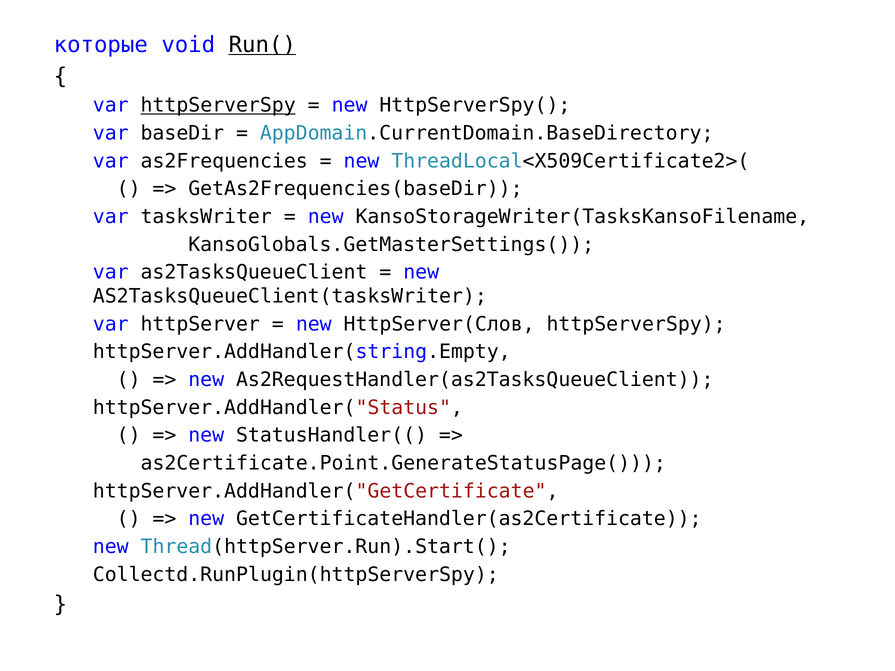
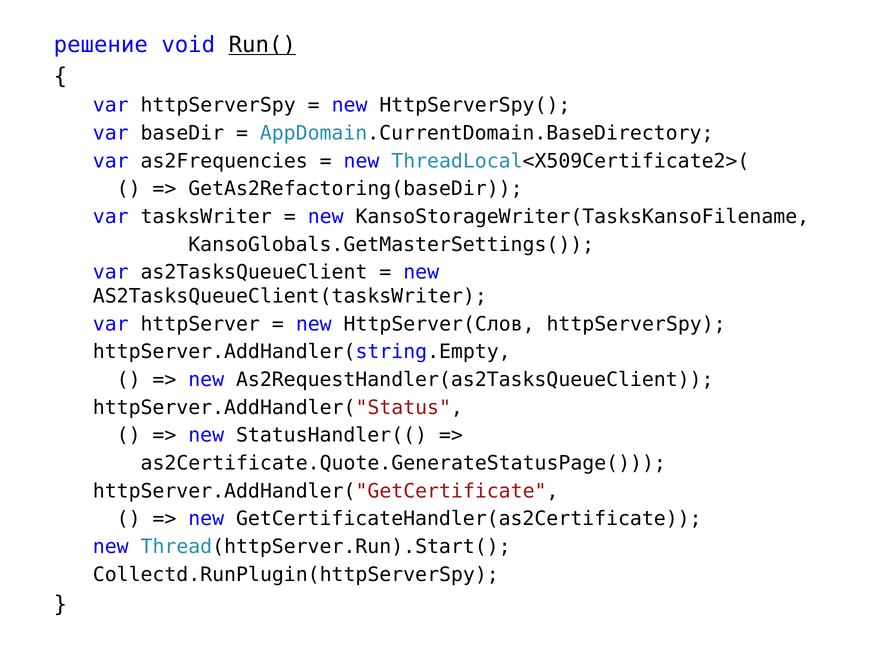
которые: которые -> решение (101, 45)
httpServerSpy underline: present -> none (218, 105)
GetAs2Frequencies(baseDir: GetAs2Frequencies(baseDir -> GetAs2Refactoring(baseDir (355, 189)
as2Certificate.Point.GenerateStatusPage(: as2Certificate.Point.GenerateStatusPage( -> as2Certificate.Quote.GenerateStatusPage( (403, 463)
